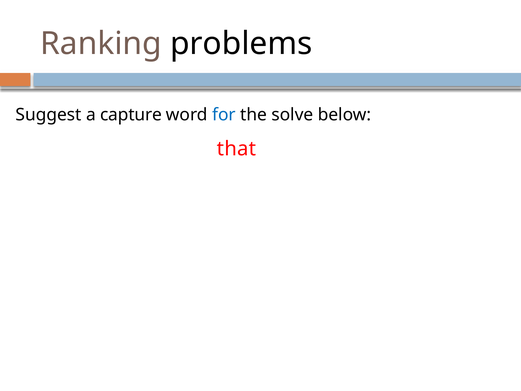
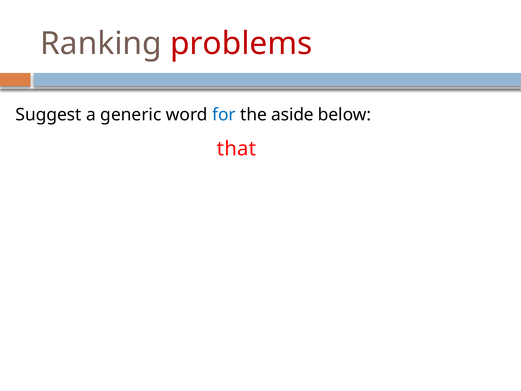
problems colour: black -> red (241, 43)
capture: capture -> generic (131, 115)
solve: solve -> aside (292, 115)
